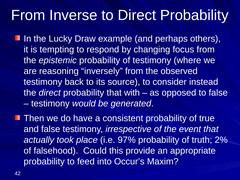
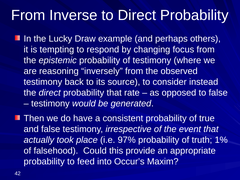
with: with -> rate (132, 93)
2%: 2% -> 1% (221, 140)
